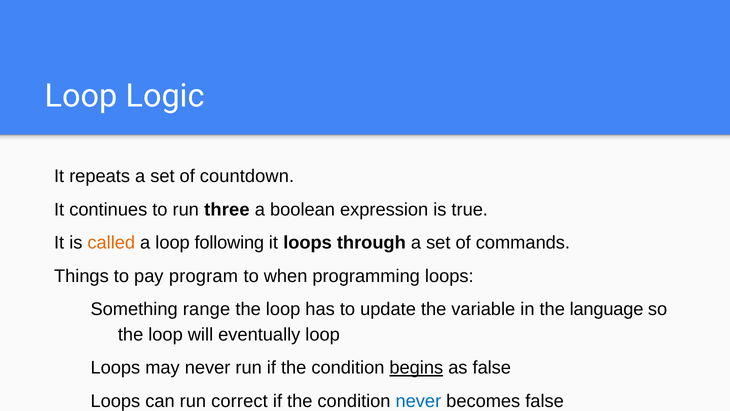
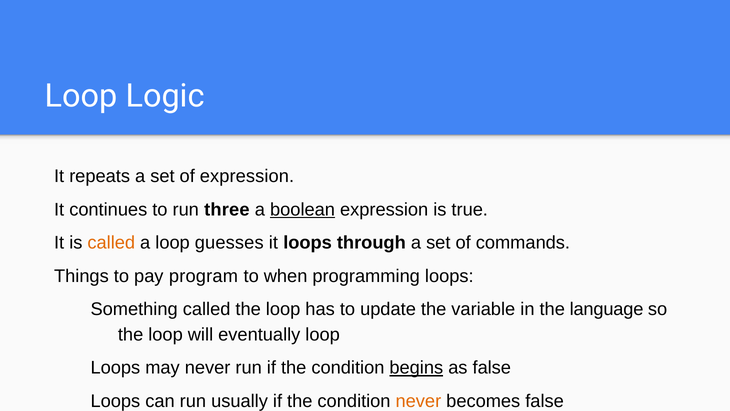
of countdown: countdown -> expression (247, 176)
boolean underline: none -> present (303, 209)
following: following -> guesses (229, 243)
Something range: range -> called (207, 309)
correct: correct -> usually (240, 401)
never colour: blue -> orange (418, 401)
